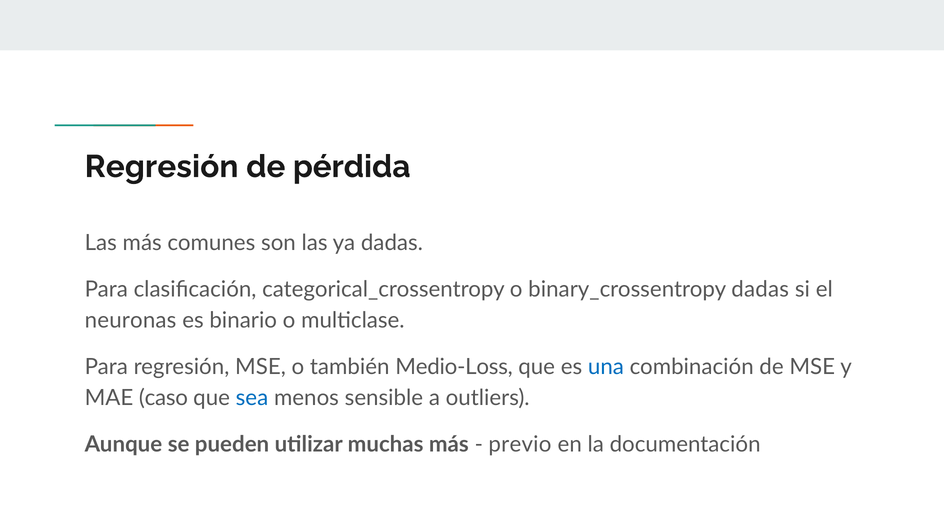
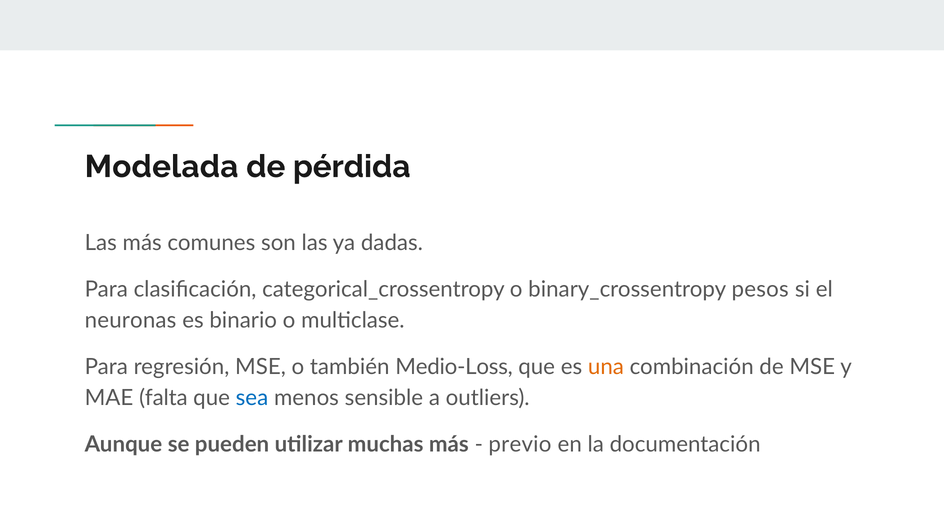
Regresión: Regresión -> Modelada (162, 167)
binary_crossentropy dadas: dadas -> pesos (760, 290)
una colour: blue -> orange (606, 367)
caso: caso -> falta (163, 398)
